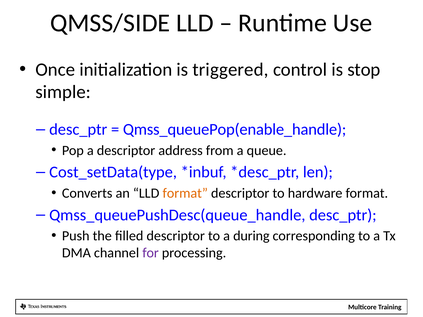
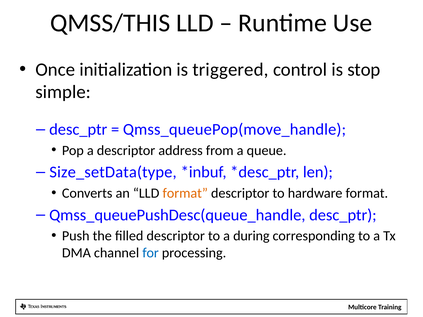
QMSS/SIDE: QMSS/SIDE -> QMSS/THIS (110, 23)
Qmss_queuePop(enable_handle: Qmss_queuePop(enable_handle -> Qmss_queuePop(move_handle (234, 130)
Cost_setData(type: Cost_setData(type -> Size_setData(type (113, 172)
for colour: purple -> blue (151, 253)
